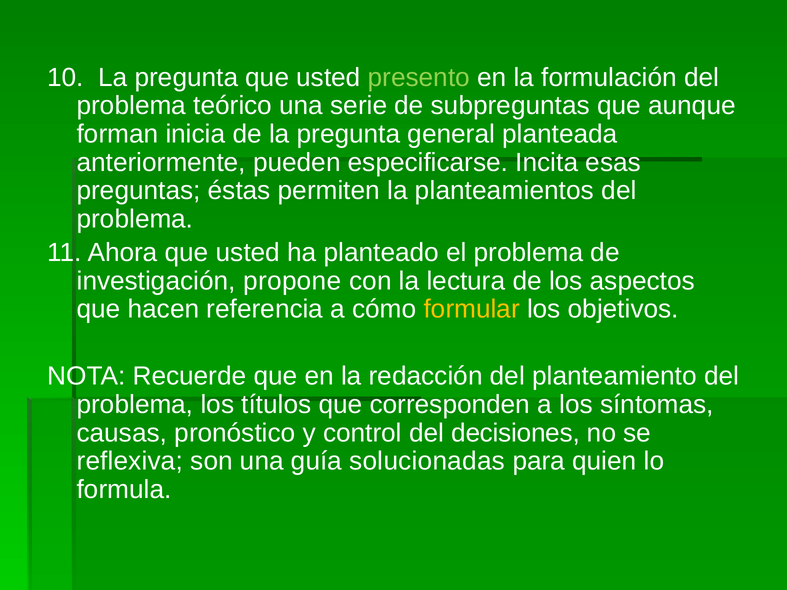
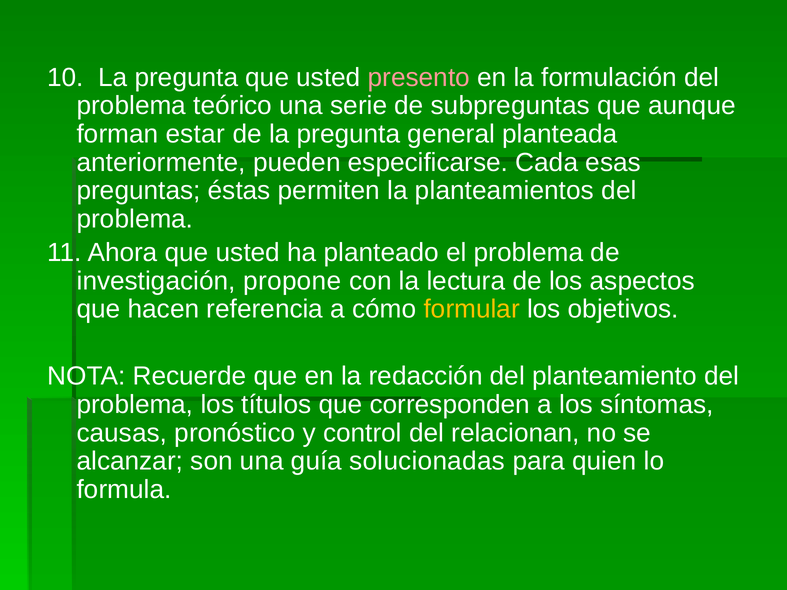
presento colour: light green -> pink (419, 78)
inicia: inicia -> estar (195, 134)
Incita: Incita -> Cada (547, 162)
decisiones: decisiones -> relacionan (515, 433)
reflexiva: reflexiva -> alcanzar (130, 461)
